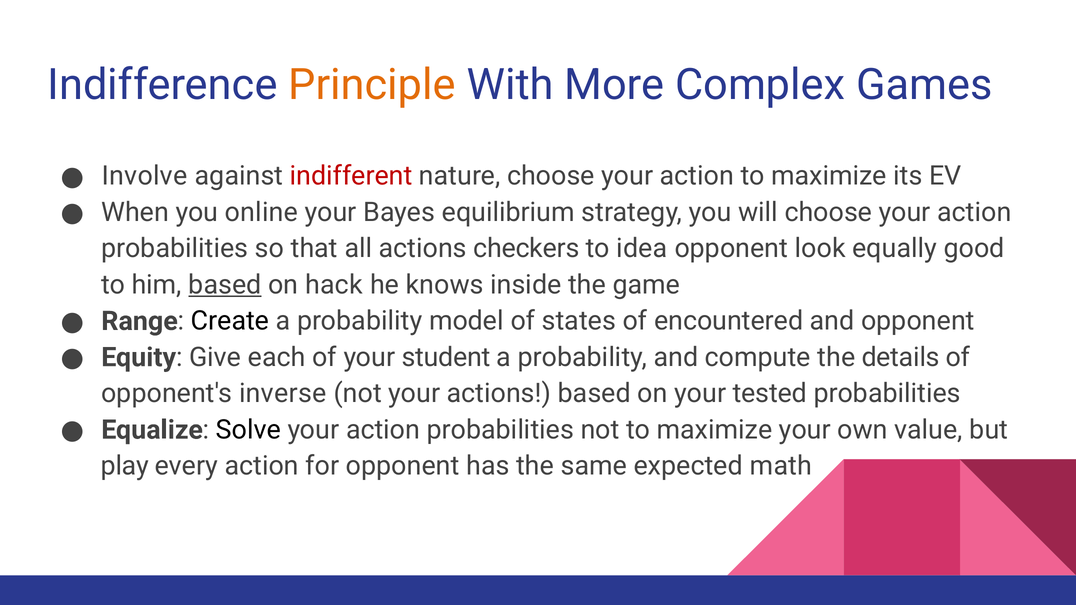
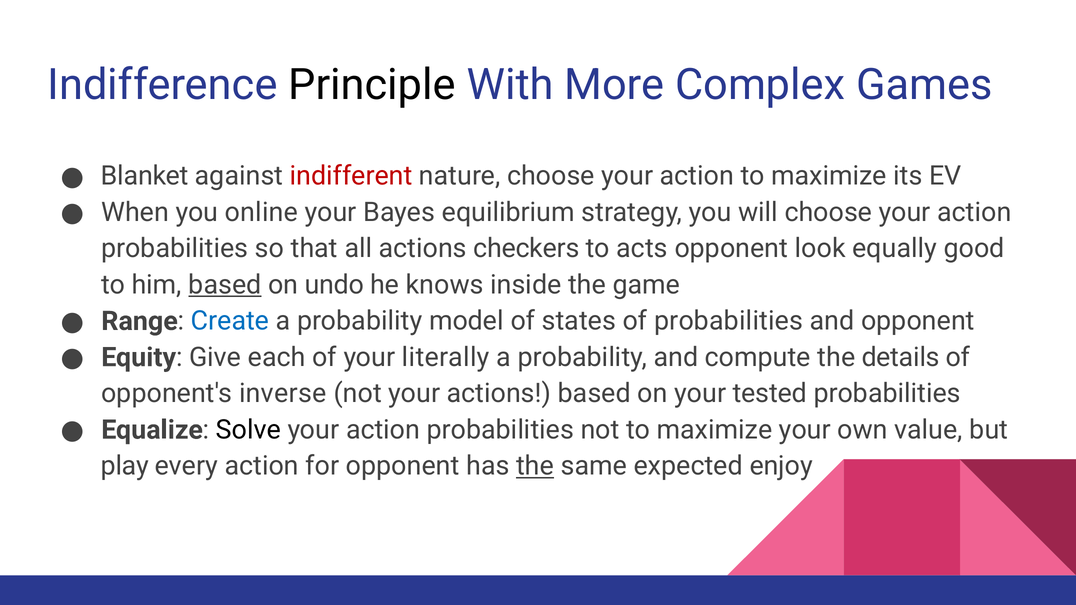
Principle colour: orange -> black (372, 85)
Involve: Involve -> Blanket (145, 176)
idea: idea -> acts (642, 249)
hack: hack -> undo (334, 285)
Create colour: black -> blue (230, 321)
of encountered: encountered -> probabilities (729, 321)
student: student -> literally (446, 358)
the underline: none -> present (535, 466)
math: math -> enjoy (781, 466)
